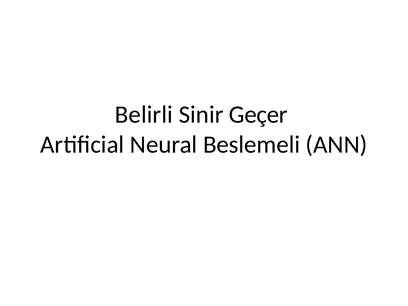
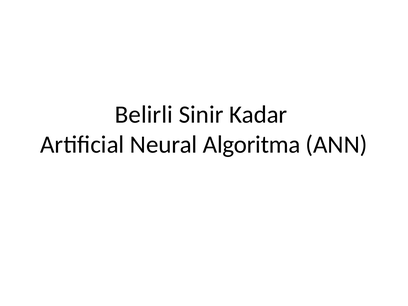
Geçer: Geçer -> Kadar (258, 115)
Beslemeli: Beslemeli -> Algoritma (252, 145)
